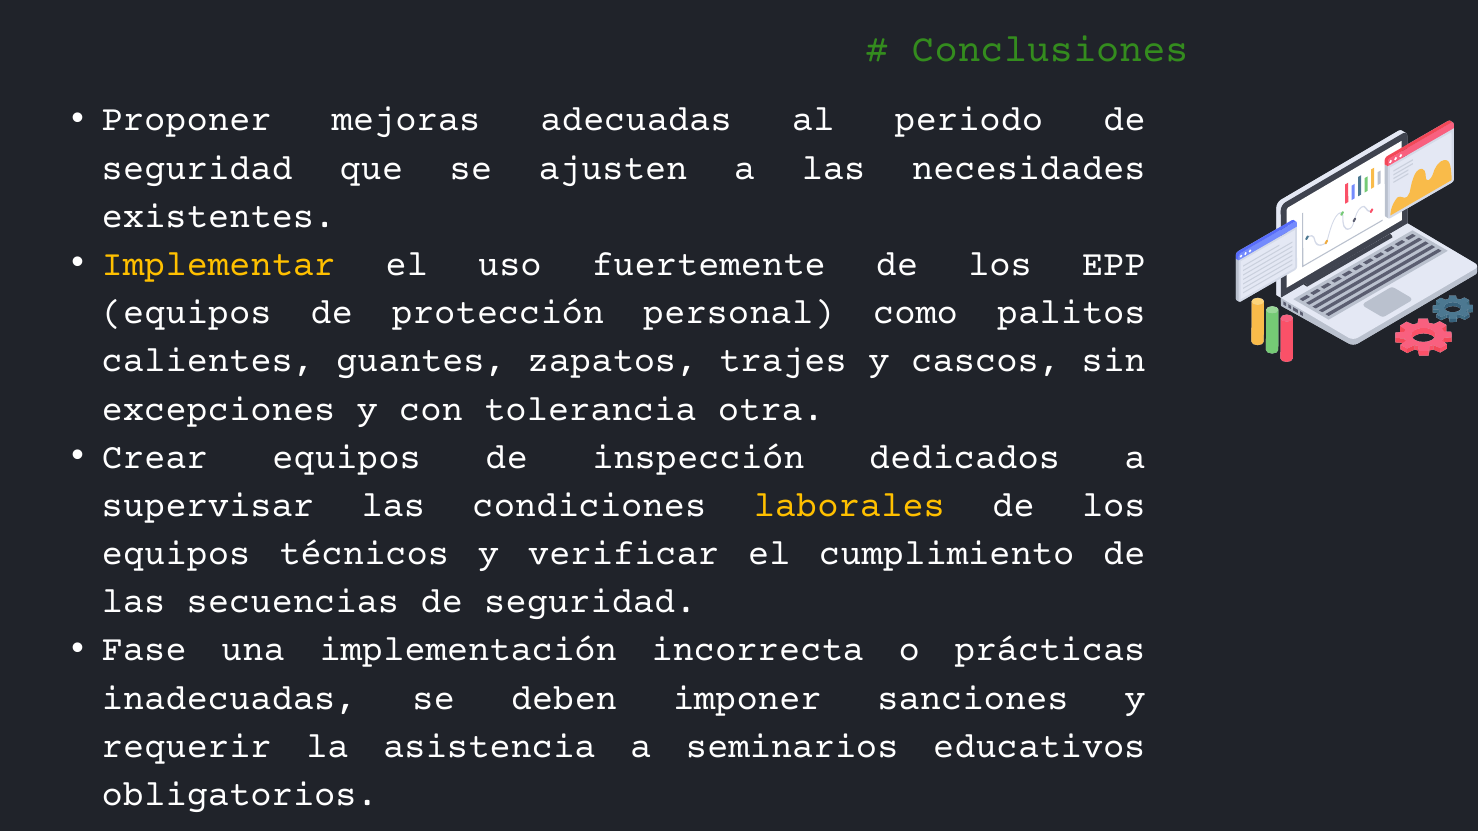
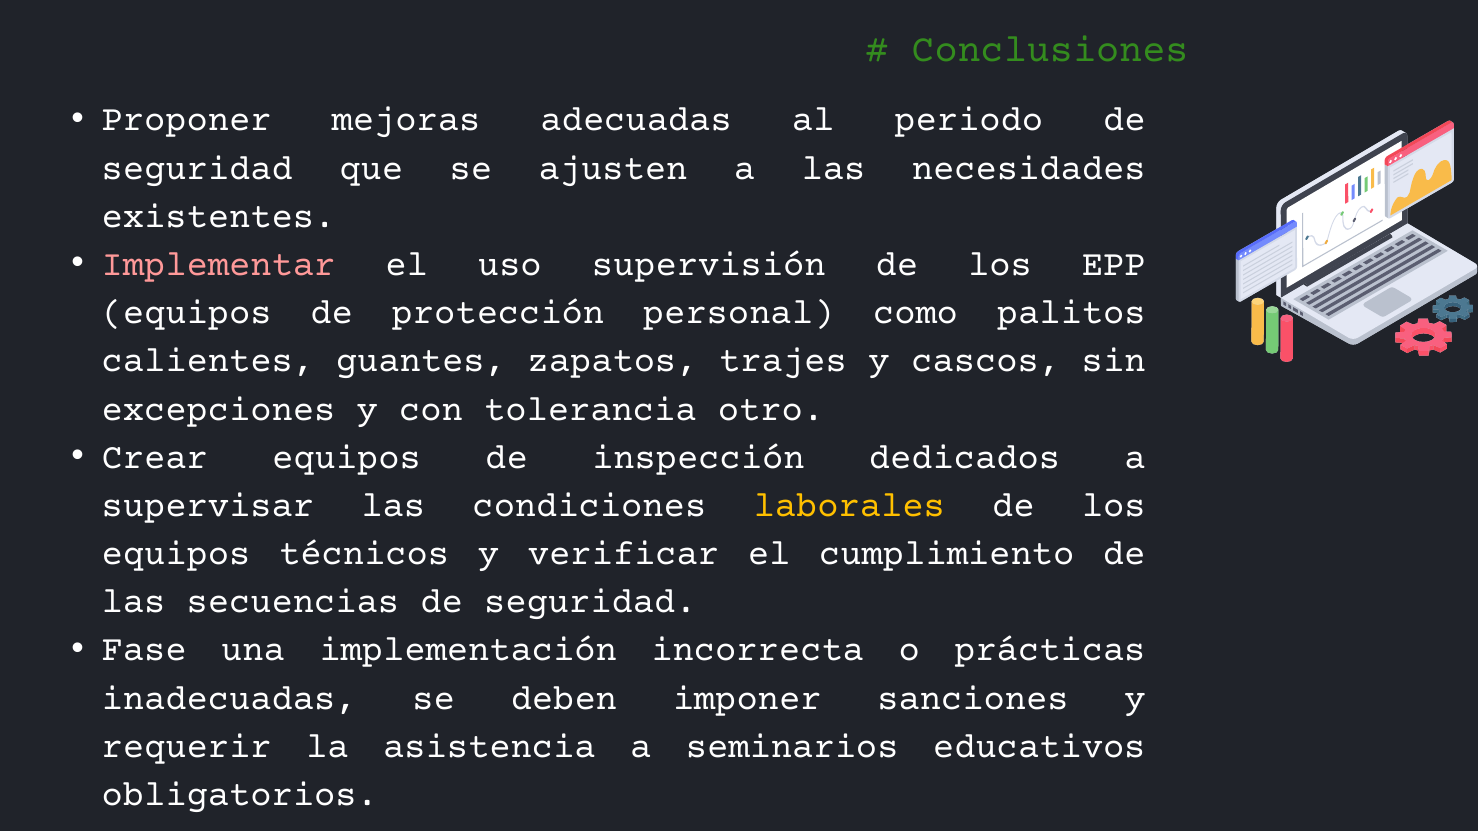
Implementar colour: yellow -> pink (218, 264)
fuertemente: fuertemente -> supervisión (709, 264)
otra: otra -> otro (771, 409)
